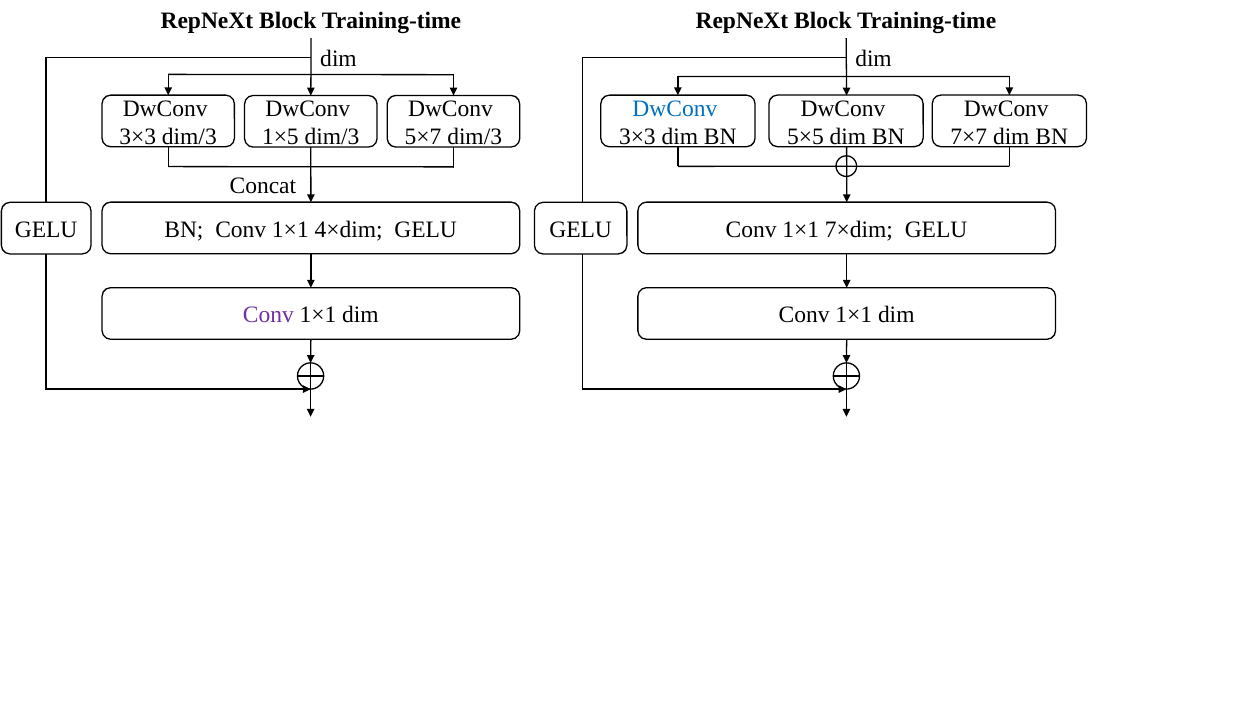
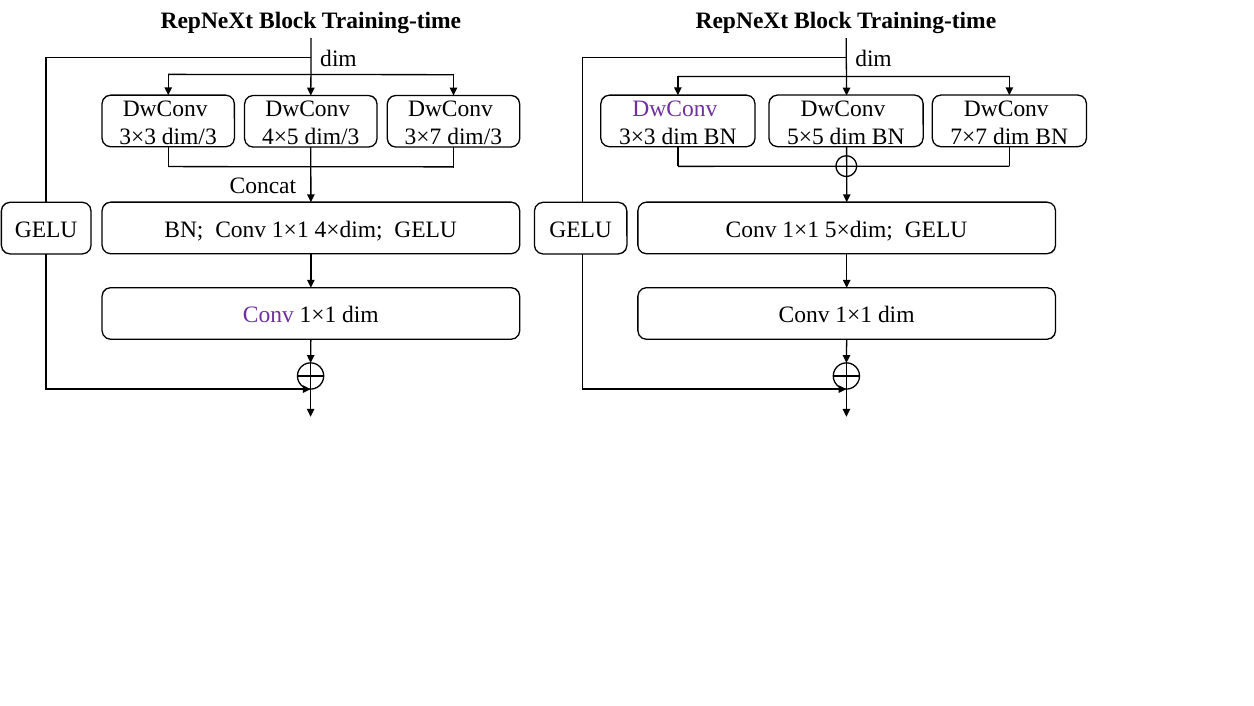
DwConv colour: blue -> purple (675, 108)
1×5: 1×5 -> 4×5 (280, 137)
5×7: 5×7 -> 3×7 (423, 137)
7×dim: 7×dim -> 5×dim (859, 229)
